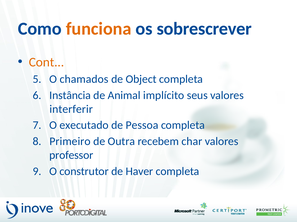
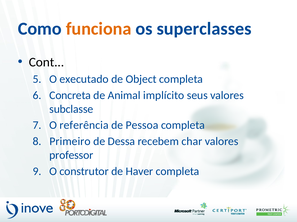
sobrescrever: sobrescrever -> superclasses (204, 29)
Cont colour: orange -> black (47, 62)
chamados: chamados -> executado (84, 79)
Instância: Instância -> Concreta (70, 96)
interferir: interferir -> subclasse (71, 109)
executado: executado -> referência (84, 126)
Outra: Outra -> Dessa (121, 142)
